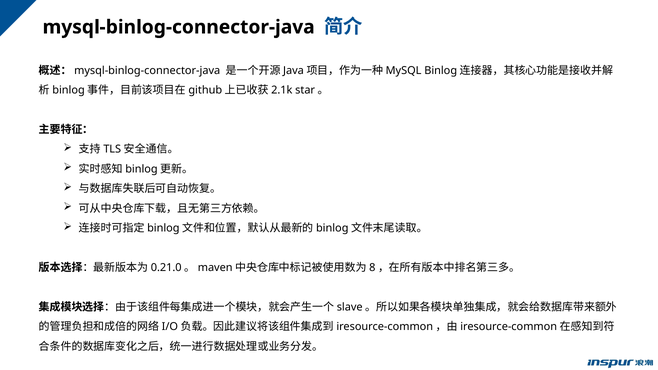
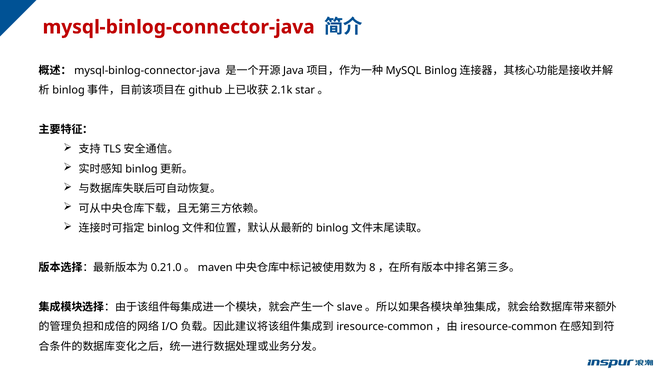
mysql-binlog-connector-java colour: black -> red (179, 27)
